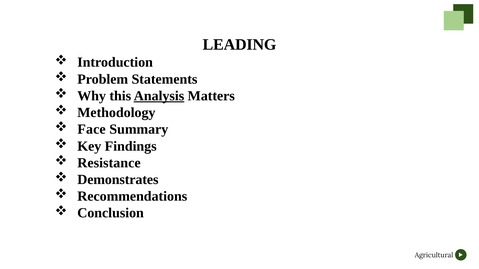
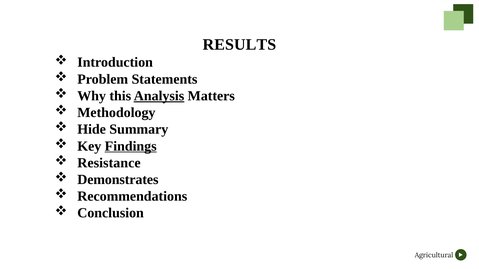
LEADING: LEADING -> RESULTS (239, 45)
Face: Face -> Hide (92, 130)
Findings underline: none -> present (131, 146)
